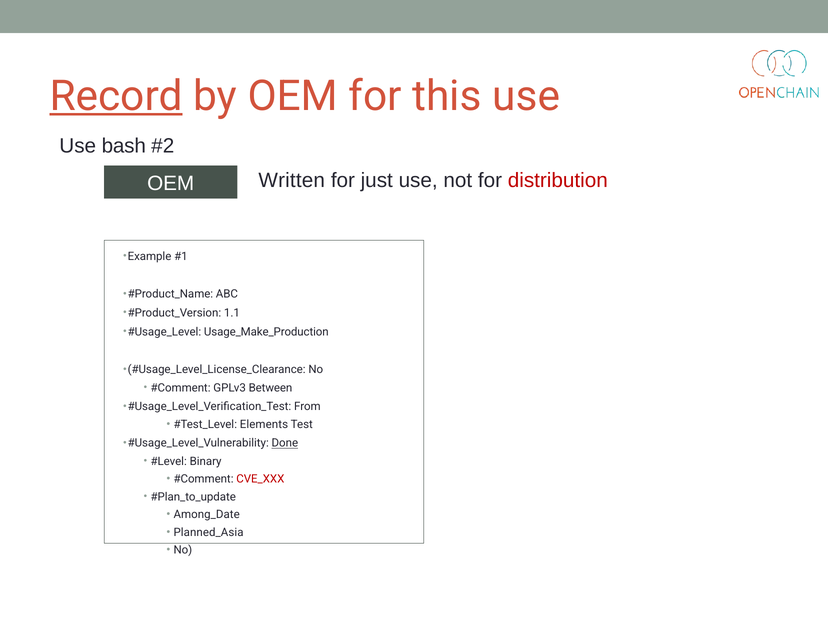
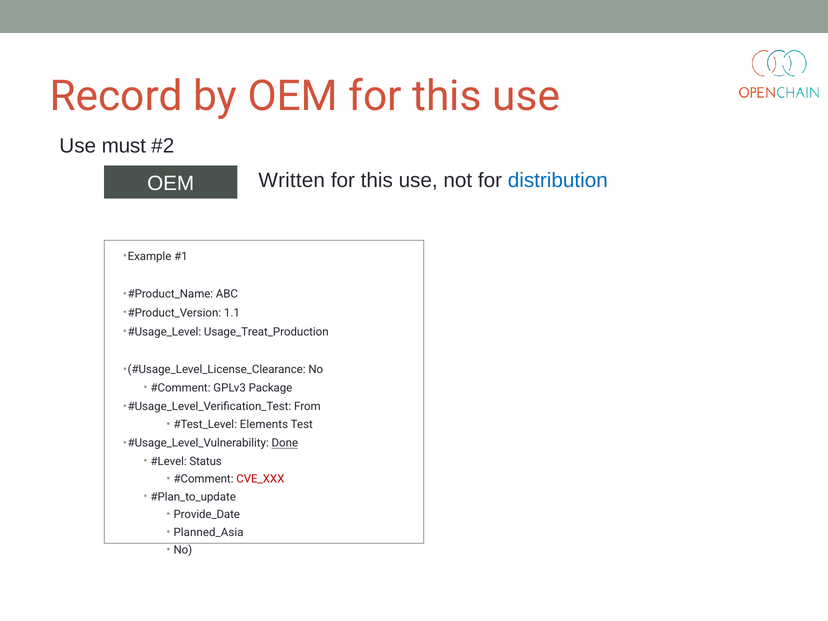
Record underline: present -> none (116, 96)
bash: bash -> must (124, 146)
just: just -> this (377, 180)
distribution colour: red -> blue (558, 180)
Usage_Make_Production: Usage_Make_Production -> Usage_Treat_Production (266, 332)
Between: Between -> Package (270, 388)
Binary: Binary -> Status (206, 461)
Among_Date: Among_Date -> Provide_Date (207, 515)
